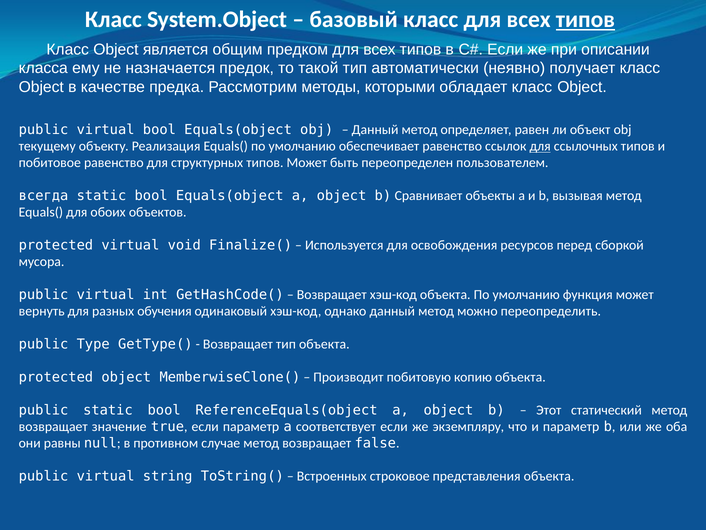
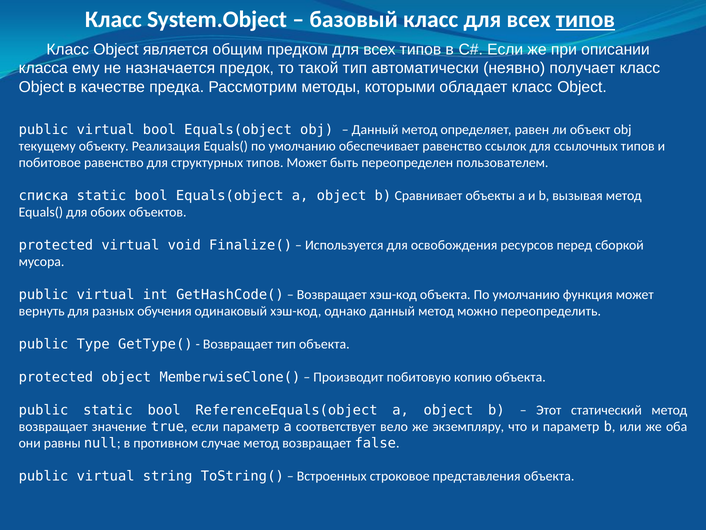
для underline: present -> none (540, 146)
всегда: всегда -> списка (44, 196)
соответствует если: если -> вело (394, 426)
